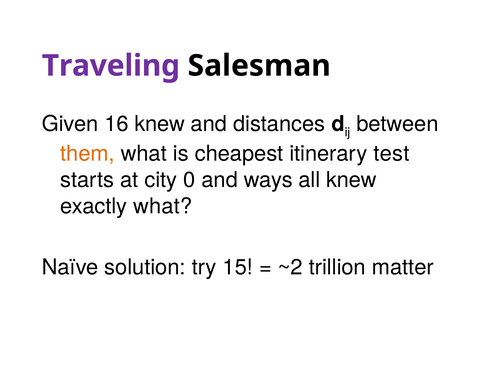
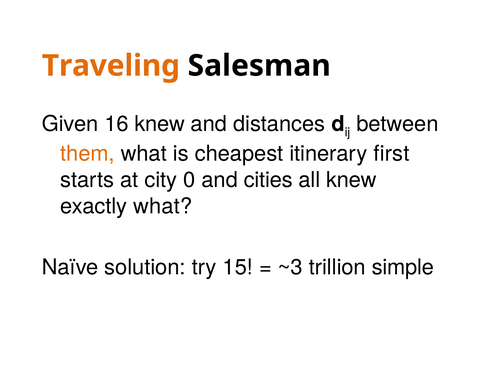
Traveling colour: purple -> orange (111, 66)
test: test -> first (392, 153)
ways: ways -> cities (268, 180)
~2: ~2 -> ~3 (290, 267)
matter: matter -> simple (403, 267)
